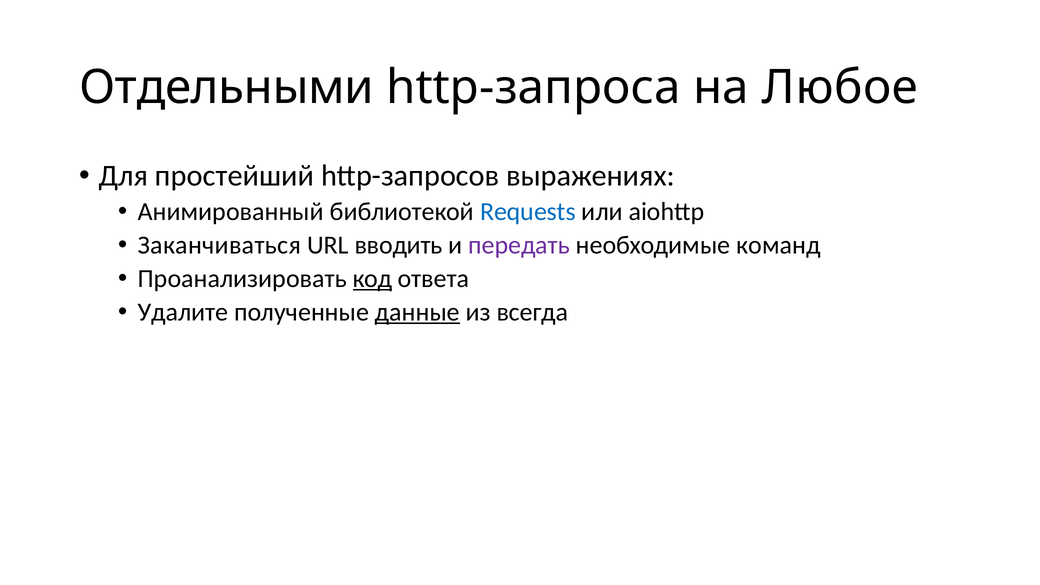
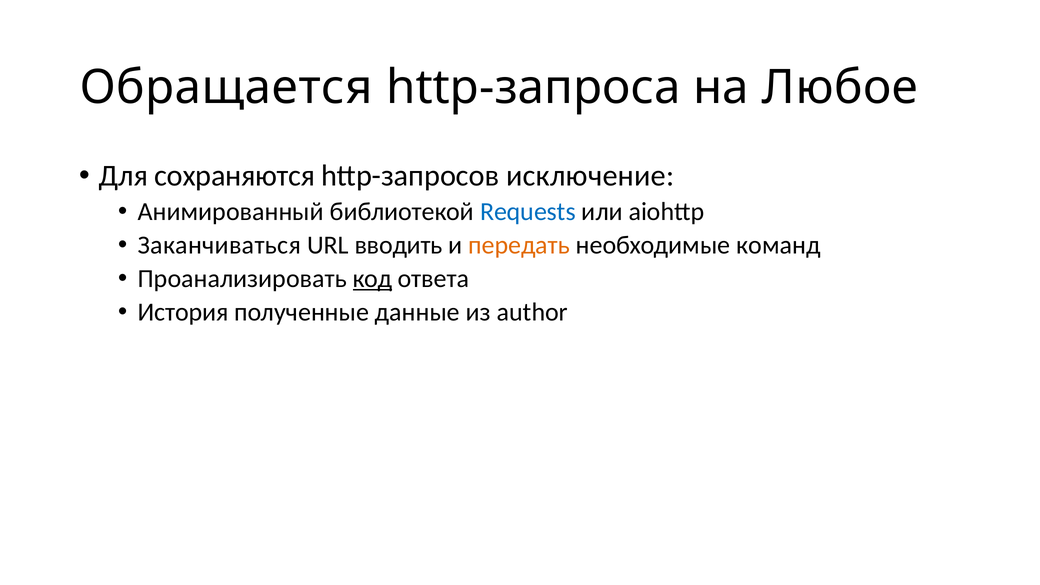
Отдельными: Отдельными -> Обращается (226, 87)
простейший: простейший -> сохраняются (235, 176)
выражениях: выражениях -> исключение (590, 176)
передать colour: purple -> orange (519, 245)
Удалите: Удалите -> История (183, 312)
данные underline: present -> none (417, 312)
всегда: всегда -> author (532, 312)
